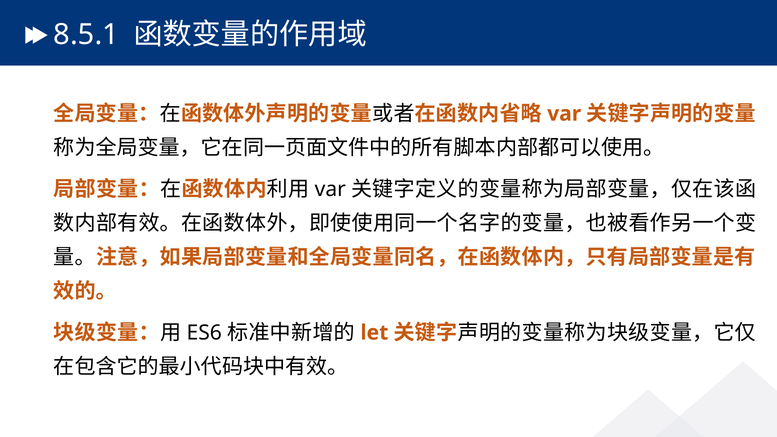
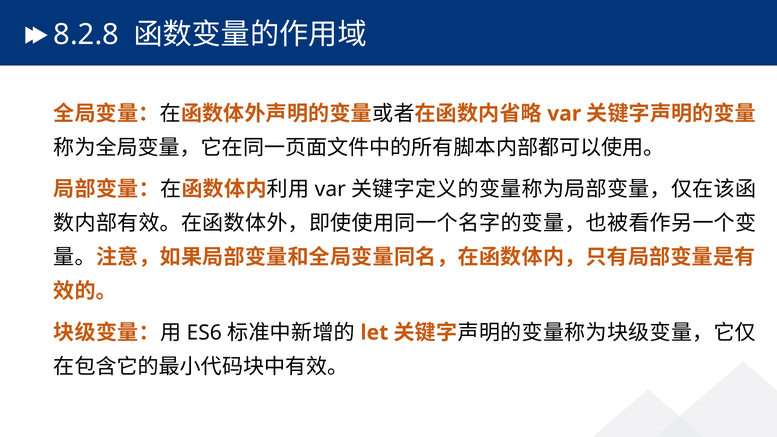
8.5.1: 8.5.1 -> 8.2.8 (86, 35)
